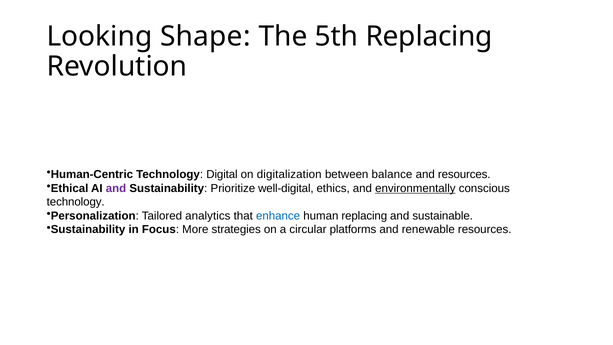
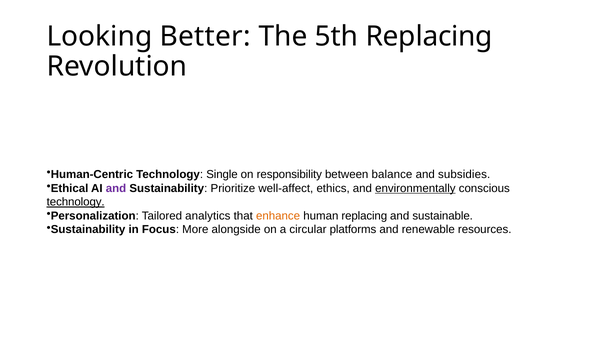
Shape: Shape -> Better (205, 36)
Digital: Digital -> Single (222, 174)
digitalization: digitalization -> responsibility (289, 174)
and resources: resources -> subsidies (464, 174)
well-digital: well-digital -> well-affect (286, 188)
technology underline: none -> present (76, 202)
enhance colour: blue -> orange (278, 216)
strategies: strategies -> alongside (236, 230)
